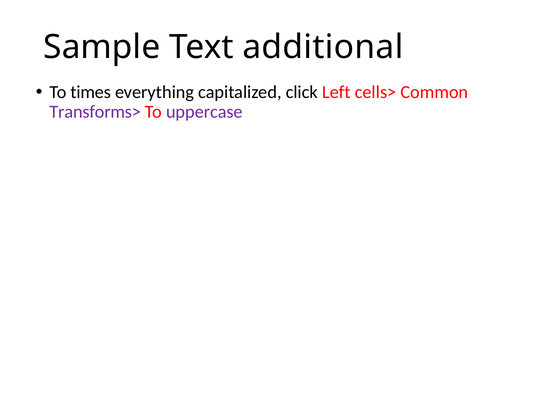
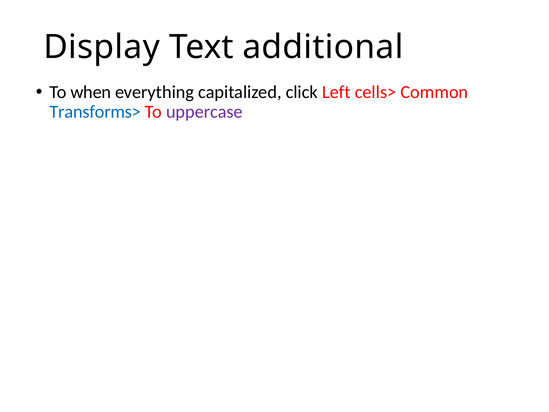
Sample: Sample -> Display (102, 47)
times: times -> when (91, 92)
Transforms> colour: purple -> blue (95, 112)
